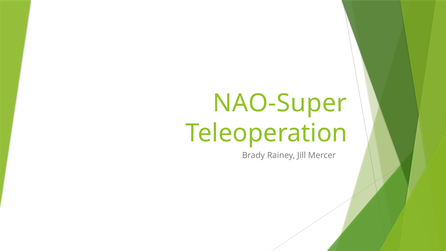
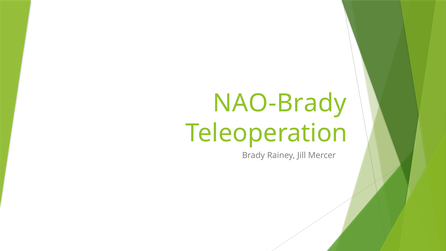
NAO-Super: NAO-Super -> NAO-Brady (280, 103)
